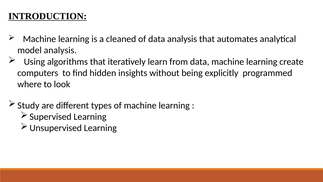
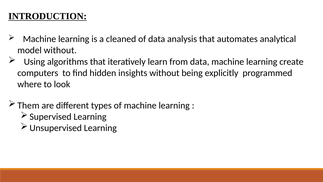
model analysis: analysis -> without (60, 50)
Study: Study -> Them (28, 105)
